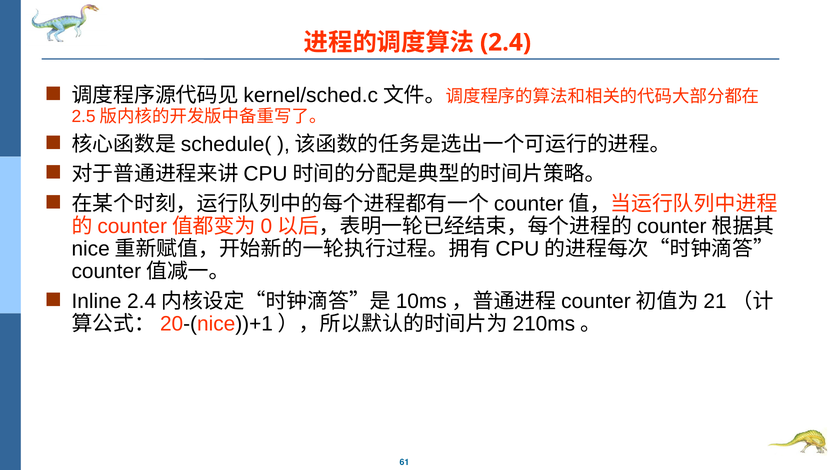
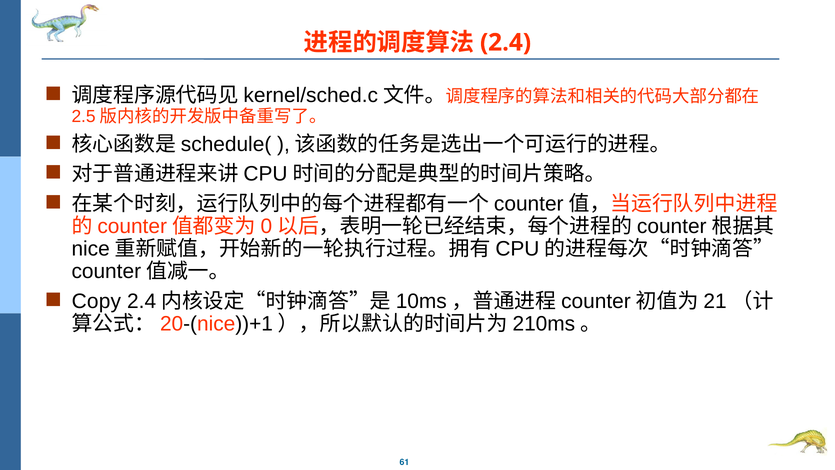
Inline: Inline -> Copy (96, 301)
